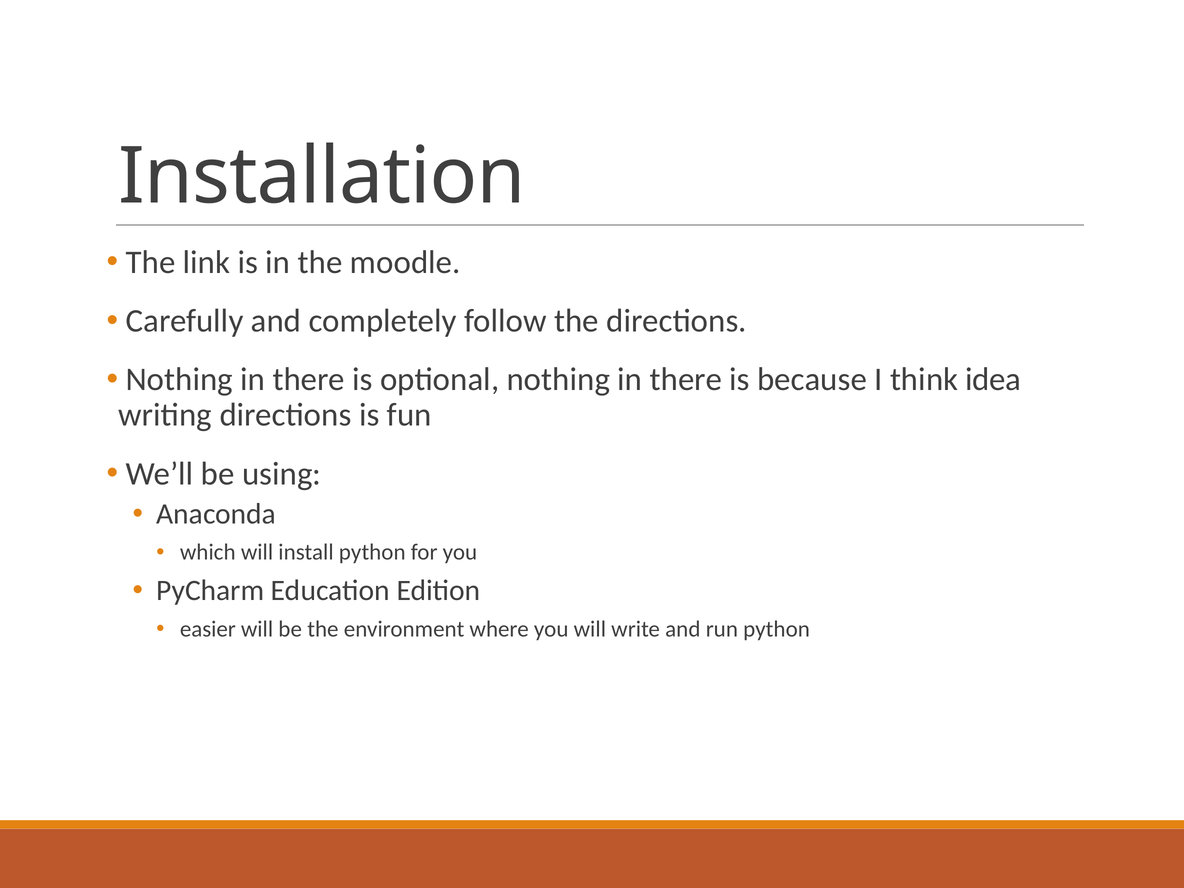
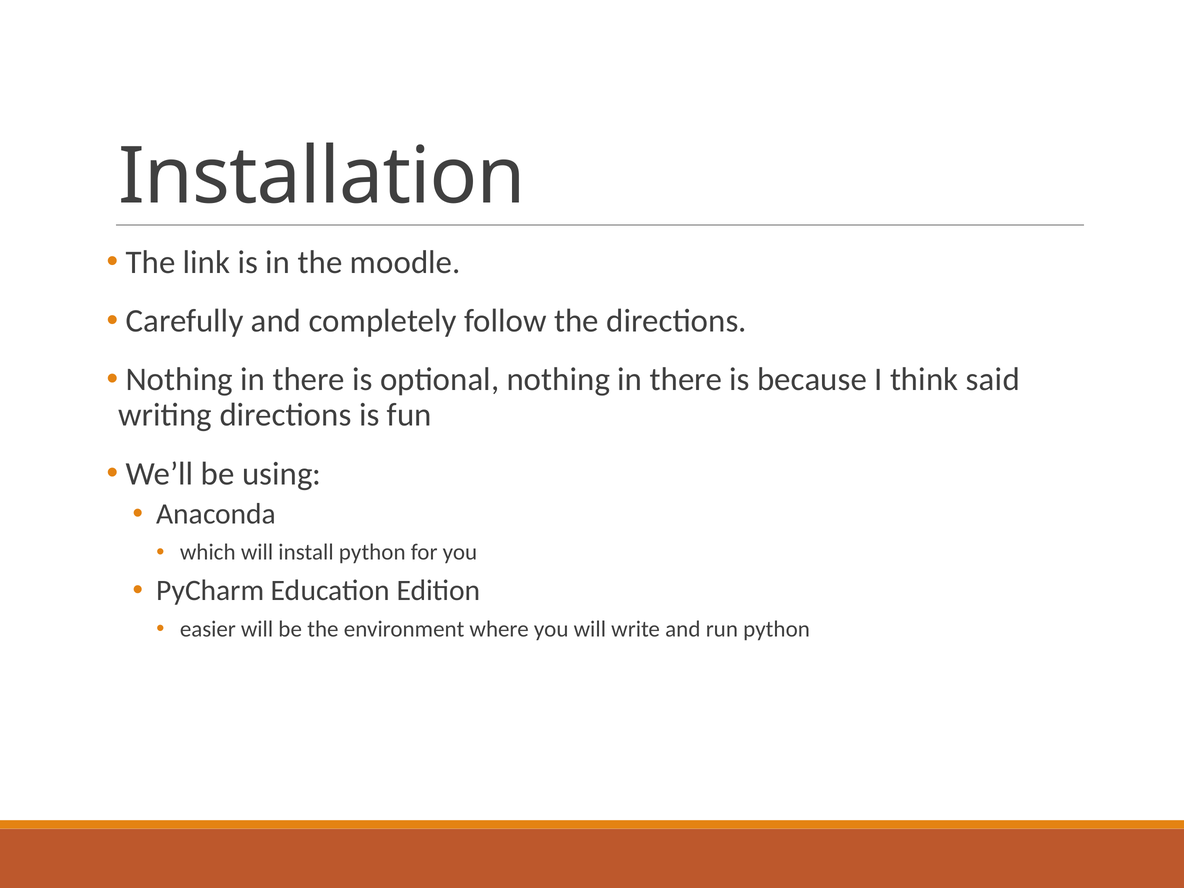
idea: idea -> said (993, 380)
